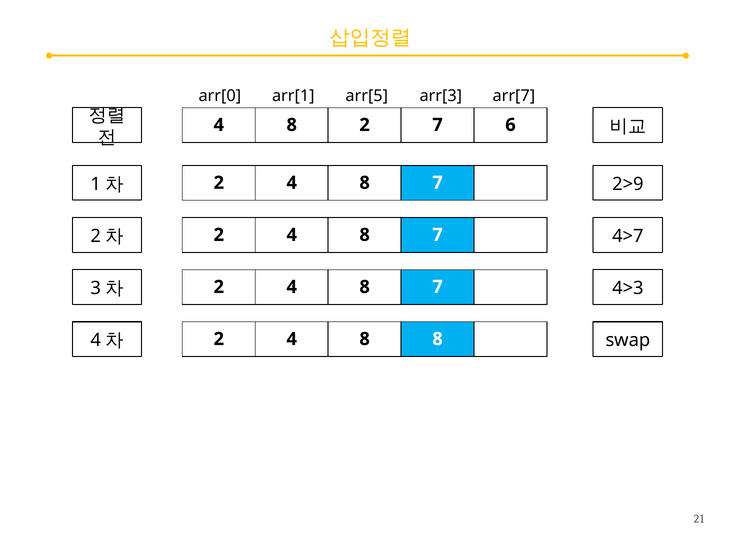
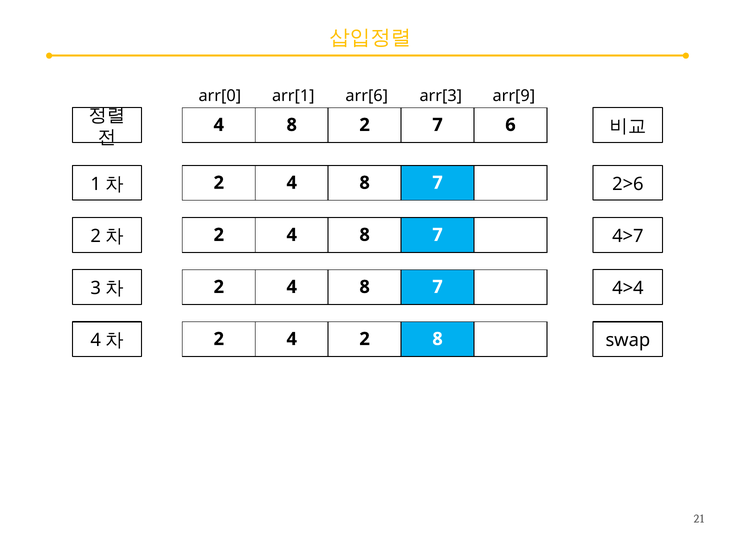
arr[5: arr[5 -> arr[6 (367, 96)
arr[7: arr[7 -> arr[9 (514, 96)
2>9: 2>9 -> 2>6 (628, 184)
4>3: 4>3 -> 4>4 (628, 288)
8: 8 -> 2 (365, 339)
